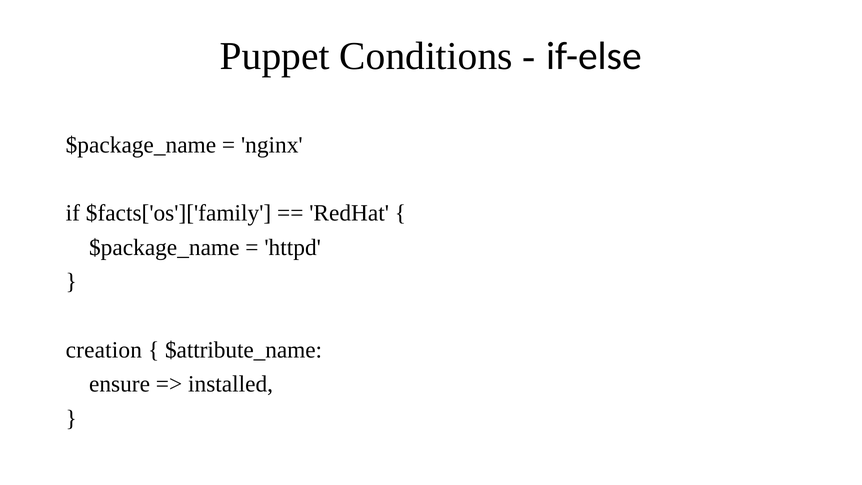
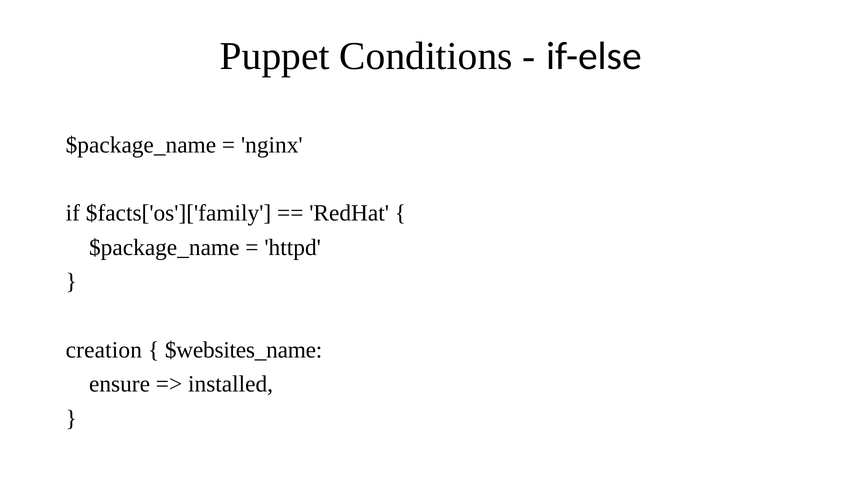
$attribute_name: $attribute_name -> $websites_name (244, 350)
